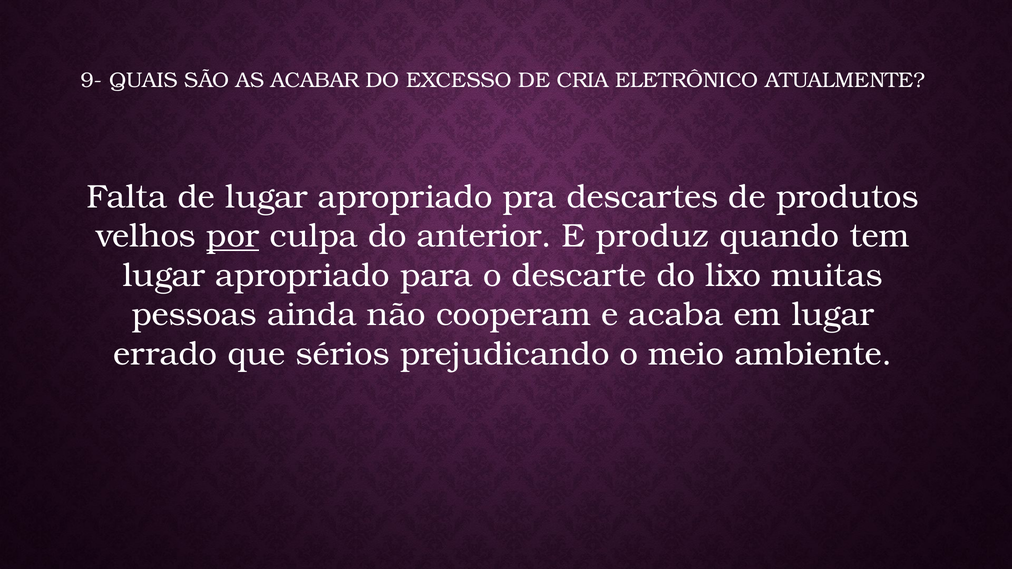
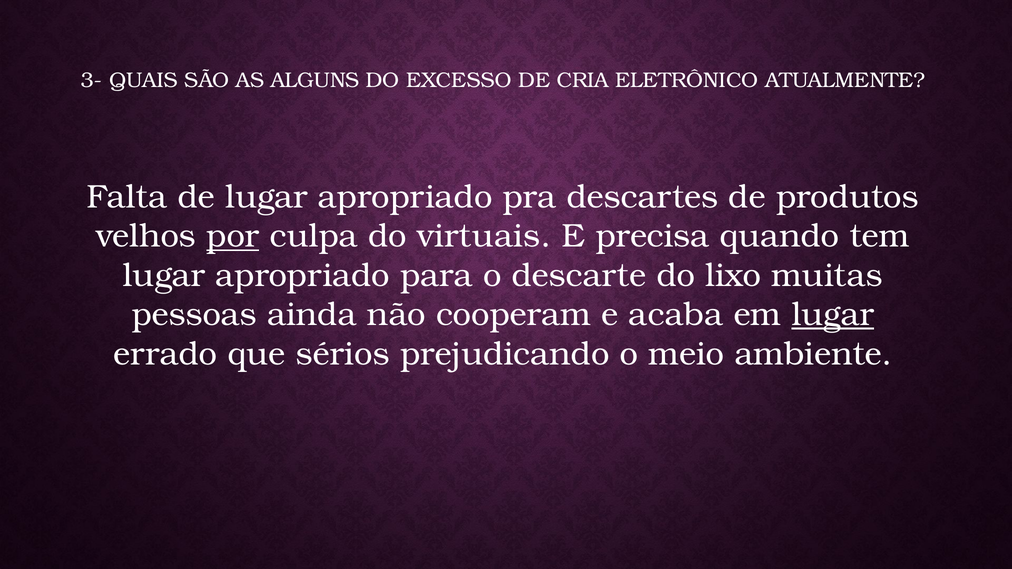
9-: 9- -> 3- (92, 80)
ACABAR: ACABAR -> ALGUNS (315, 80)
anterior: anterior -> virtuais (484, 236)
produz: produz -> precisa (652, 236)
lugar underline: none -> present (833, 315)
